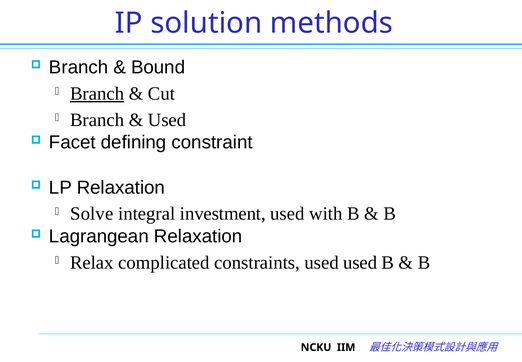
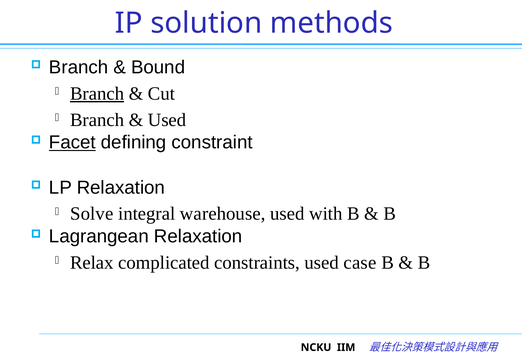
Facet underline: none -> present (72, 142)
investment: investment -> warehouse (223, 213)
used used: used -> case (360, 262)
